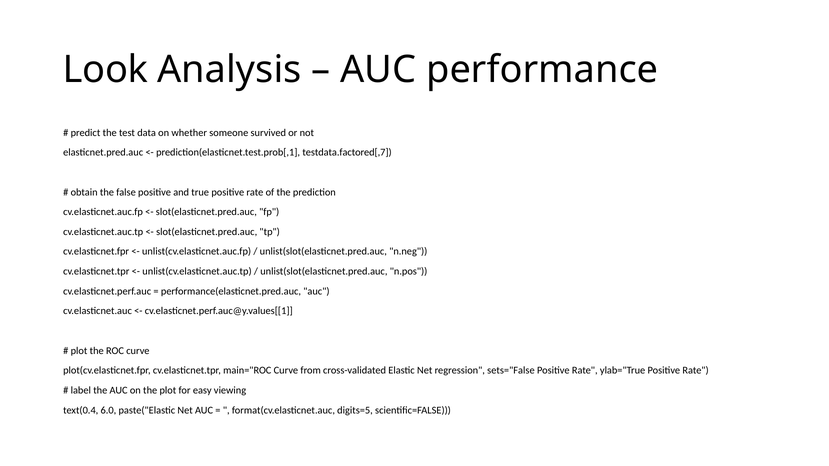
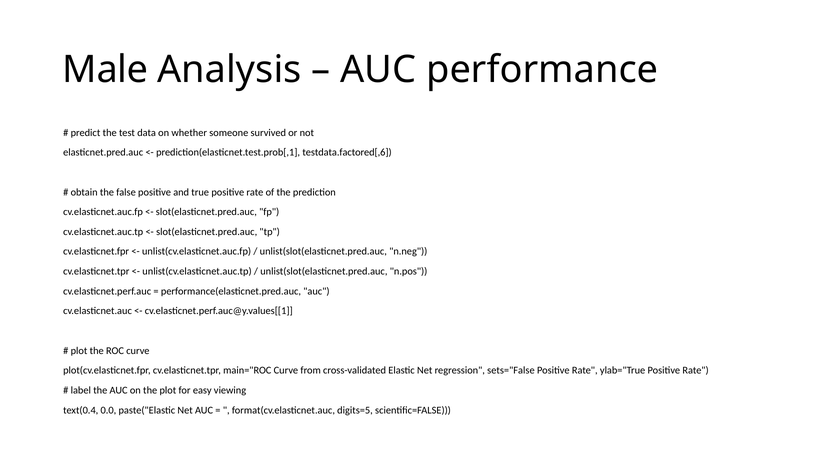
Look: Look -> Male (105, 70)
testdata.factored[,7: testdata.factored[,7 -> testdata.factored[,6 (347, 153)
6.0: 6.0 -> 0.0 (108, 410)
